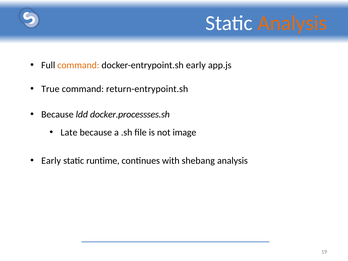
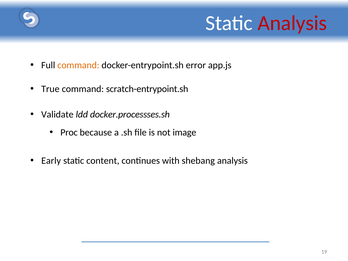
Analysis colour: orange -> red (292, 23)
docker-entrypoint.sh early: early -> error (196, 65)
return-entrypoint.sh: return-entrypoint.sh -> scratch-entrypoint.sh (147, 89)
Because: Because -> Validate (57, 114)
Late: Late -> Proc (69, 132)
runtime: runtime -> content (103, 161)
